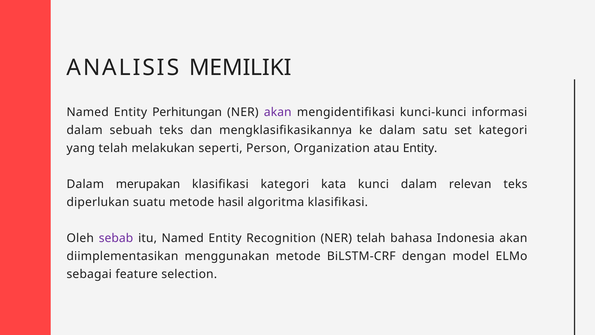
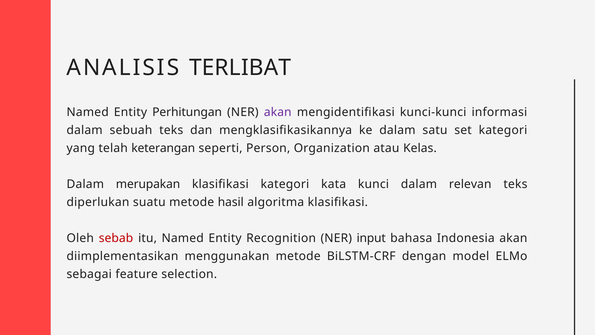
MEMILIKI: MEMILIKI -> TERLIBAT (240, 67)
melakukan: melakukan -> keterangan (163, 148)
atau Entity: Entity -> Kelas (420, 148)
sebab colour: purple -> red (116, 238)
NER telah: telah -> input (371, 238)
